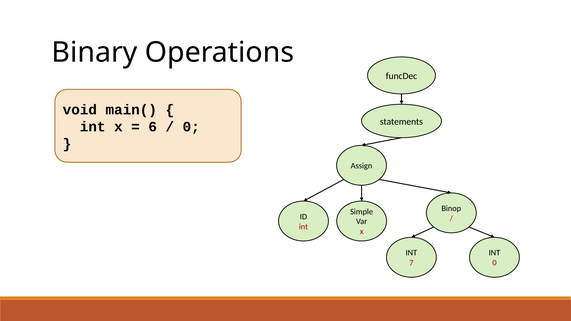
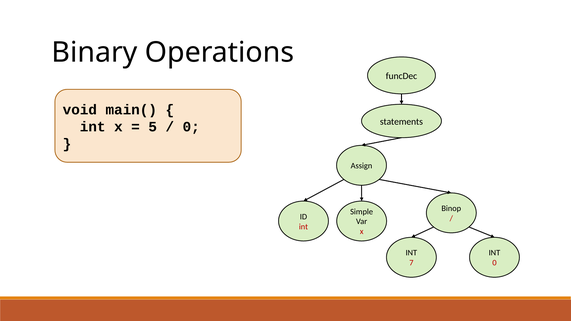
6: 6 -> 5 (153, 127)
